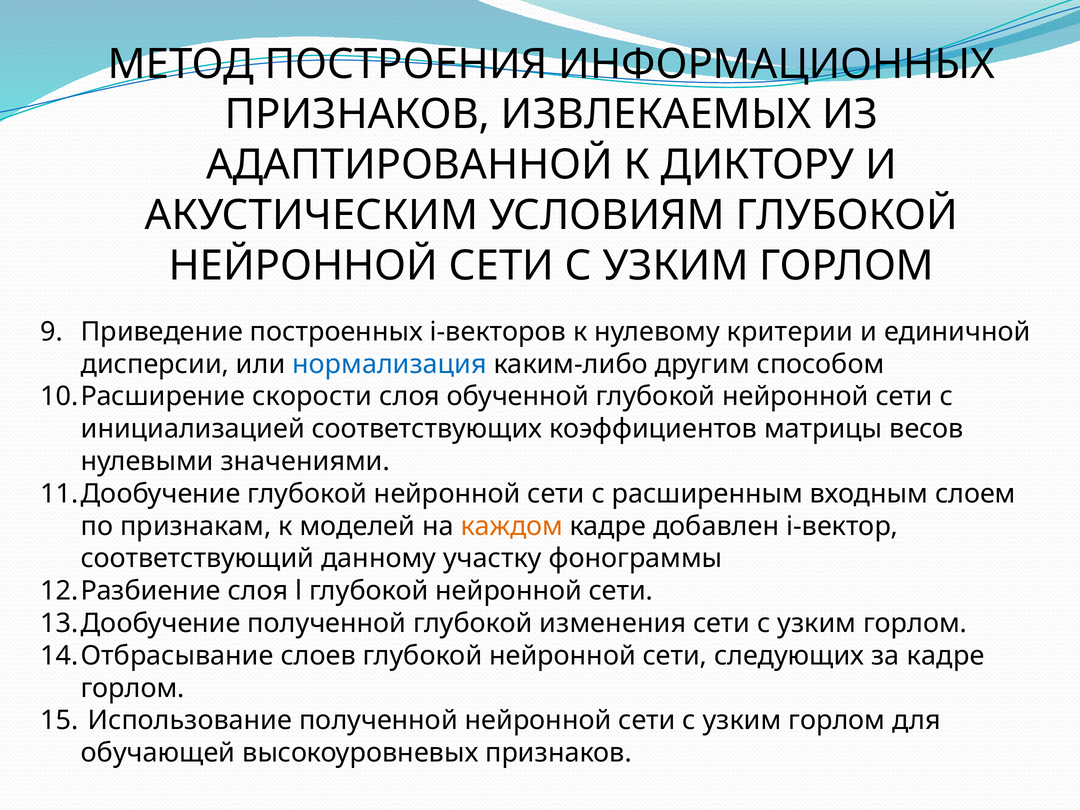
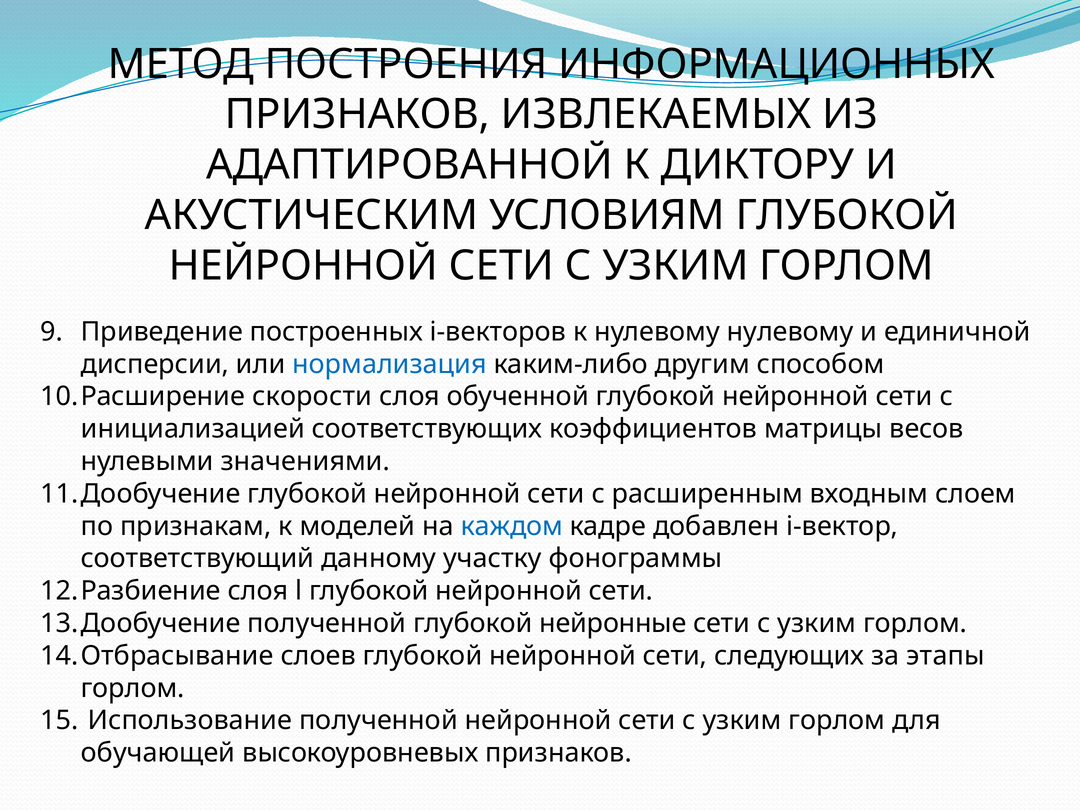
нулевому критерии: критерии -> нулевому (790, 332)
каждом colour: orange -> blue (512, 526)
изменения: изменения -> нейронные (613, 623)
за кадре: кадре -> этапы (946, 656)
